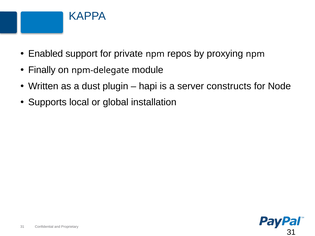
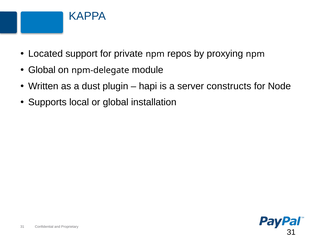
Enabled: Enabled -> Located (45, 54)
Finally: Finally -> Global (42, 70)
